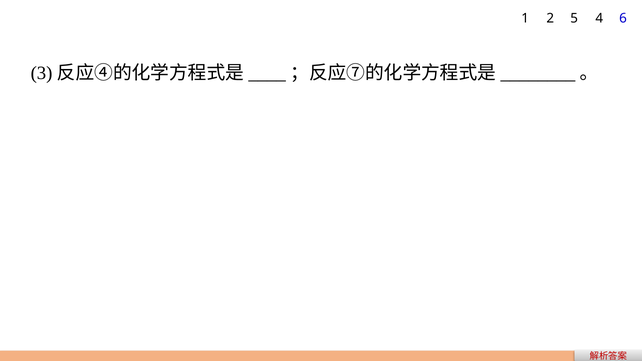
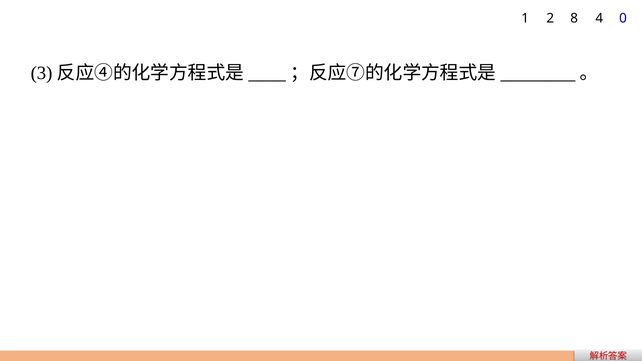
5: 5 -> 8 (574, 18)
6: 6 -> 0 (623, 18)
